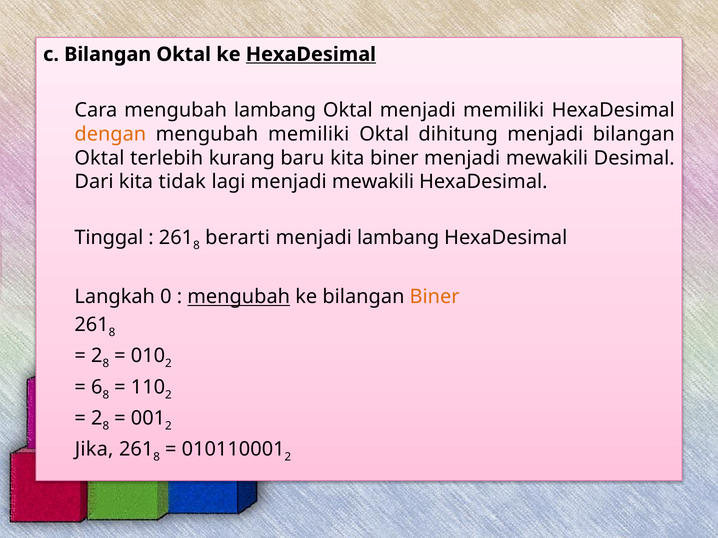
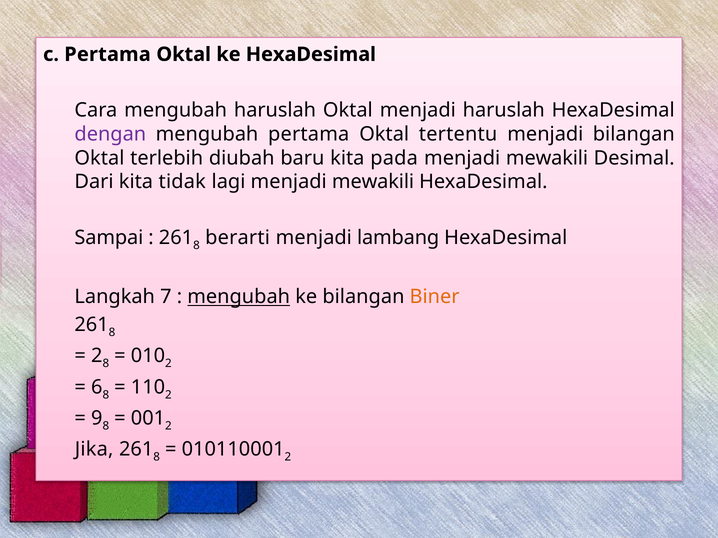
c Bilangan: Bilangan -> Pertama (108, 54)
HexaDesimal underline: present -> none (311, 54)
mengubah lambang: lambang -> haruslah (275, 110)
menjadi memiliki: memiliki -> haruslah (504, 110)
dengan colour: orange -> purple (110, 134)
mengubah memiliki: memiliki -> pertama (309, 134)
dihitung: dihitung -> tertentu (458, 134)
kurang: kurang -> diubah (242, 158)
kita biner: biner -> pada (394, 158)
Tinggal: Tinggal -> Sampai (109, 238)
0: 0 -> 7 (166, 297)
2: 2 -> 9 (97, 419)
